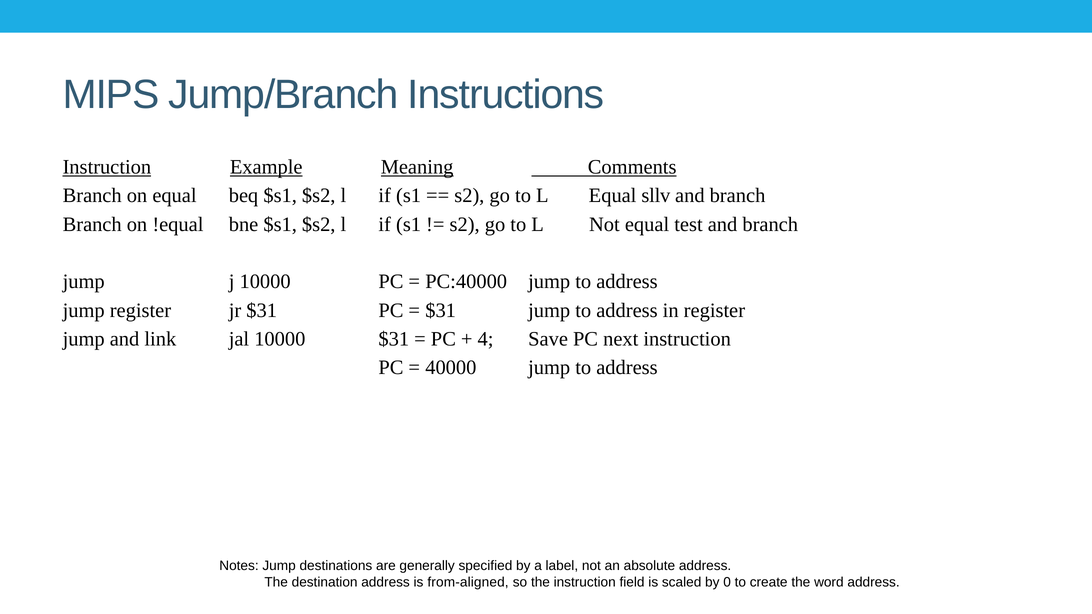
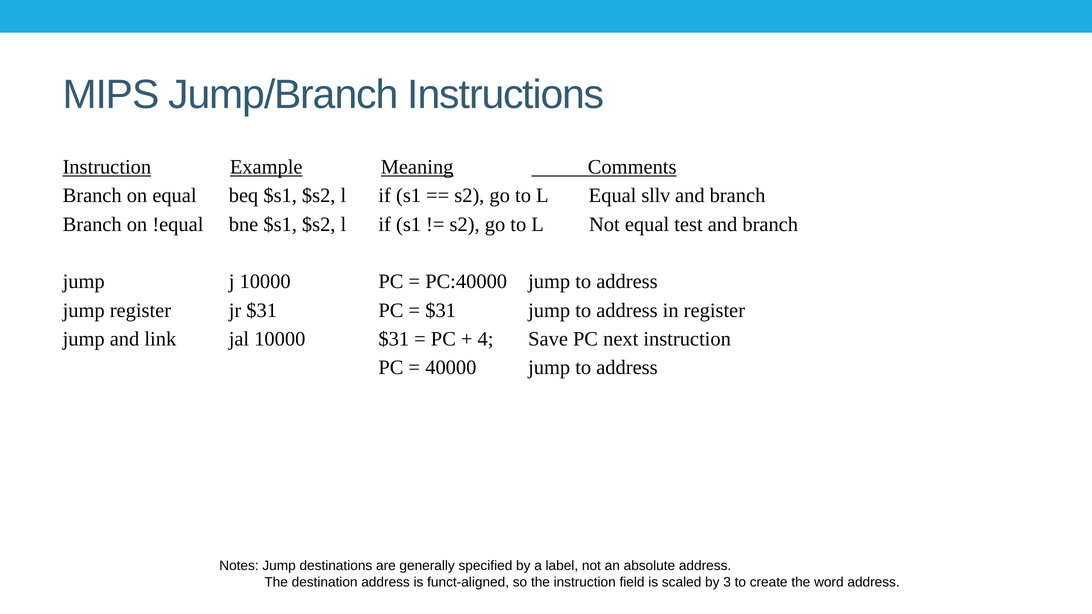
from-aligned: from-aligned -> funct-aligned (468, 582)
0: 0 -> 3 (727, 582)
